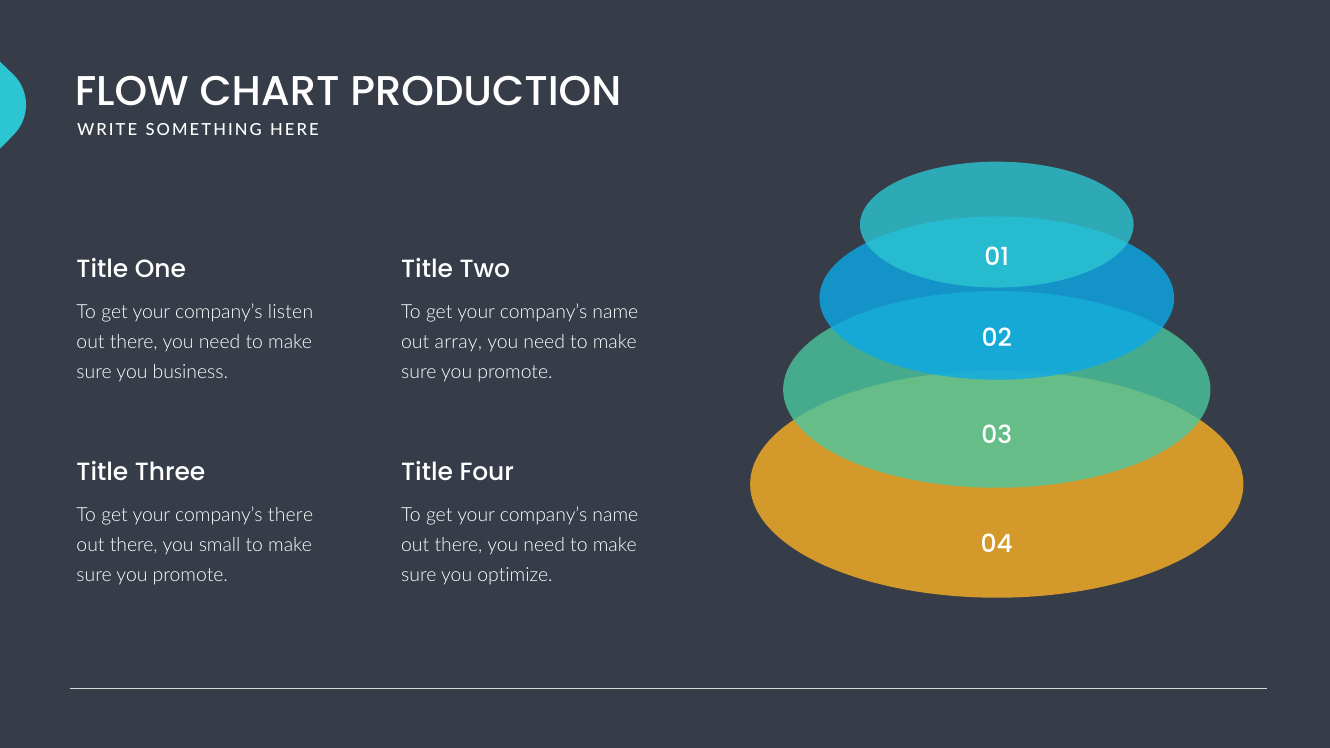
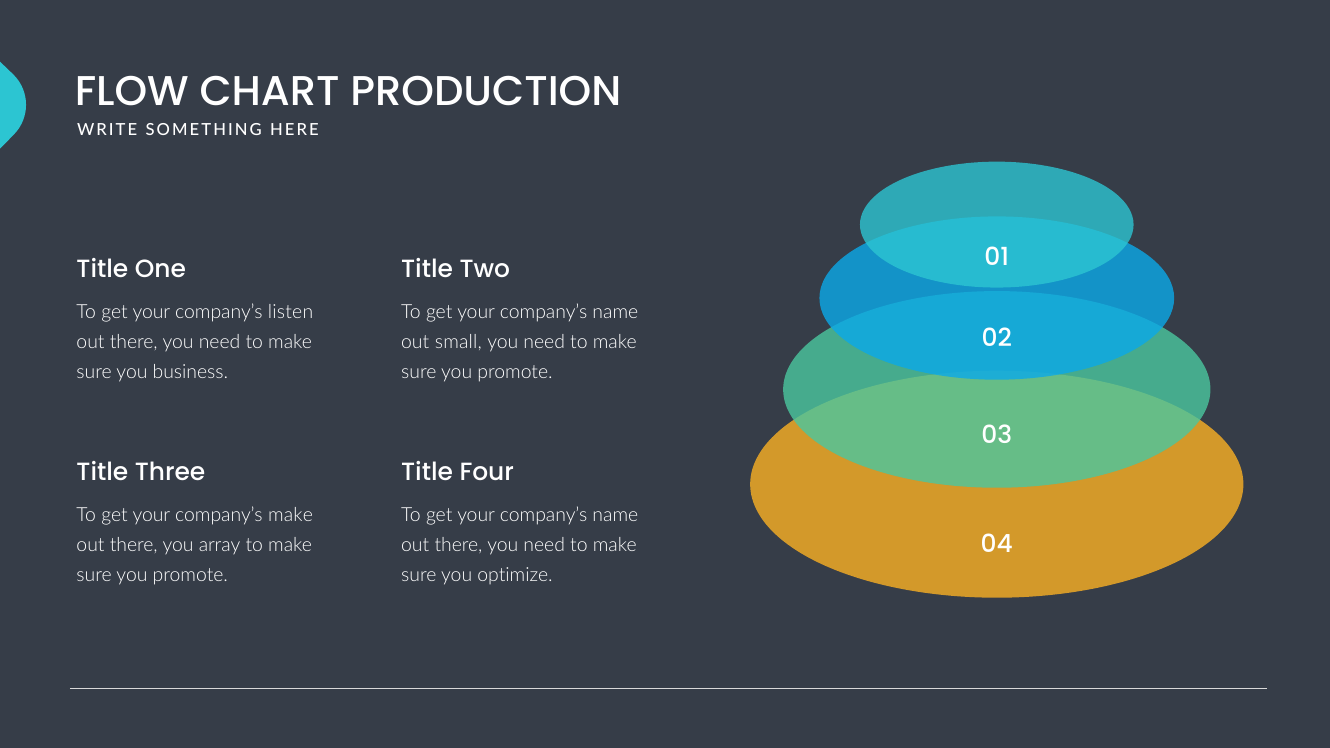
array: array -> small (458, 342)
company’s there: there -> make (291, 516)
small: small -> array (220, 546)
